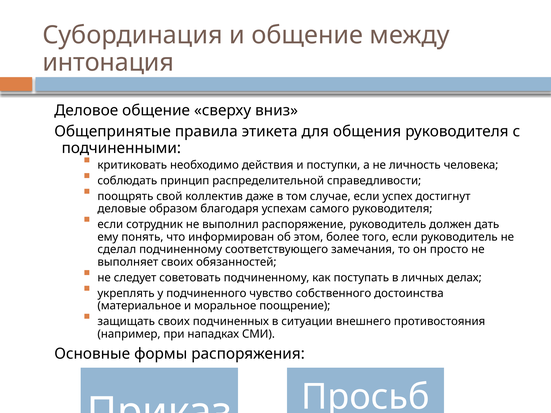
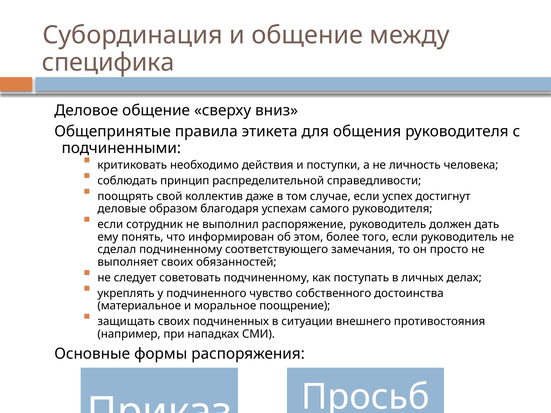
интонация: интонация -> специфика (108, 63)
